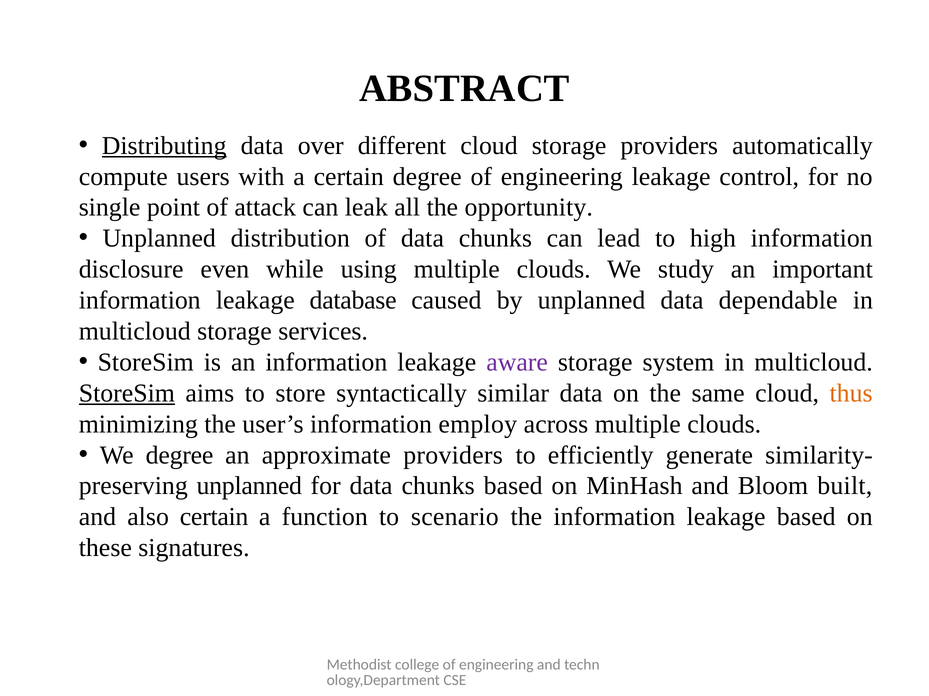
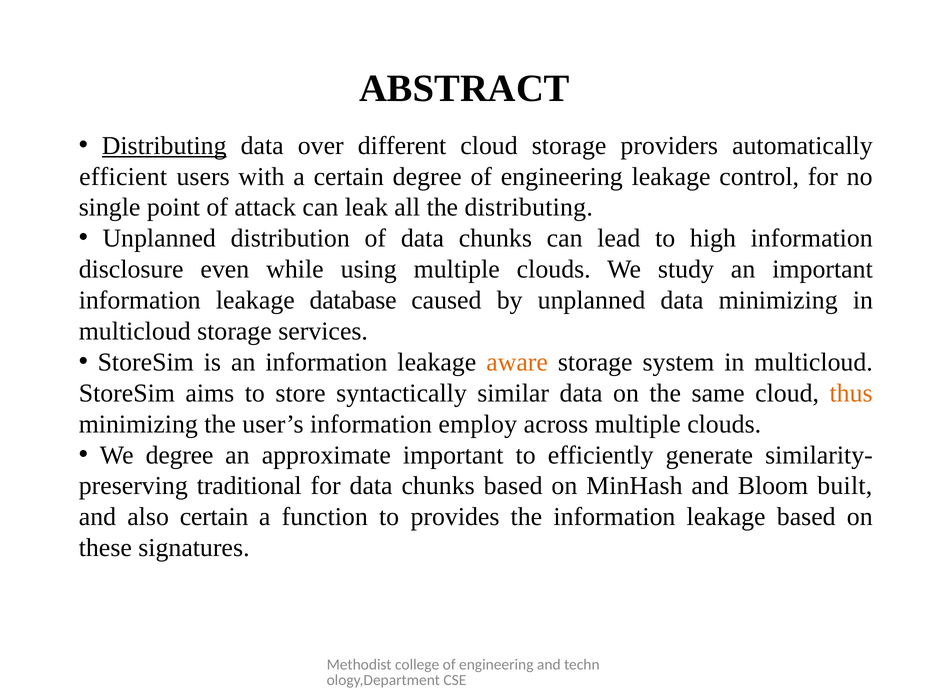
compute: compute -> efficient (123, 177)
the opportunity: opportunity -> distributing (529, 208)
data dependable: dependable -> minimizing (778, 301)
aware colour: purple -> orange (517, 363)
StoreSim underline: present -> none (127, 394)
approximate providers: providers -> important (453, 456)
unplanned: unplanned -> traditional (249, 486)
scenario: scenario -> provides (455, 517)
